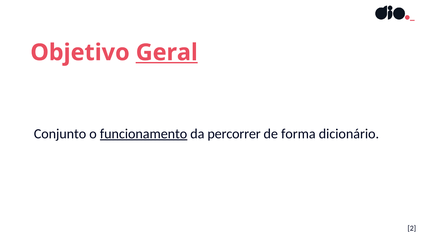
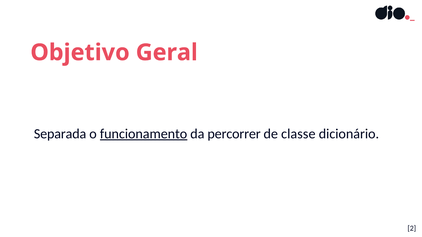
Geral underline: present -> none (167, 53)
Conjunto: Conjunto -> Separada (60, 134)
forma: forma -> classe (298, 134)
